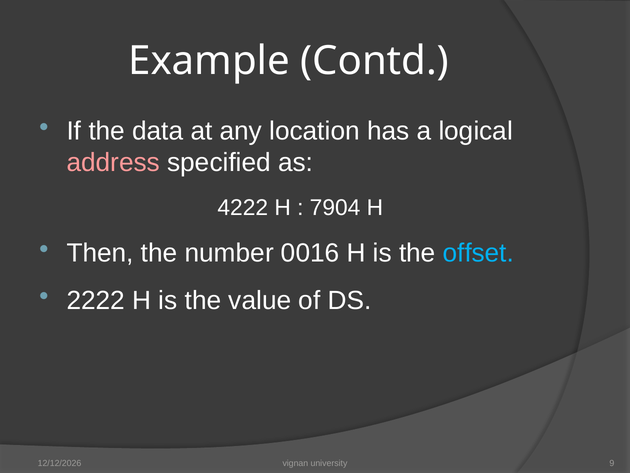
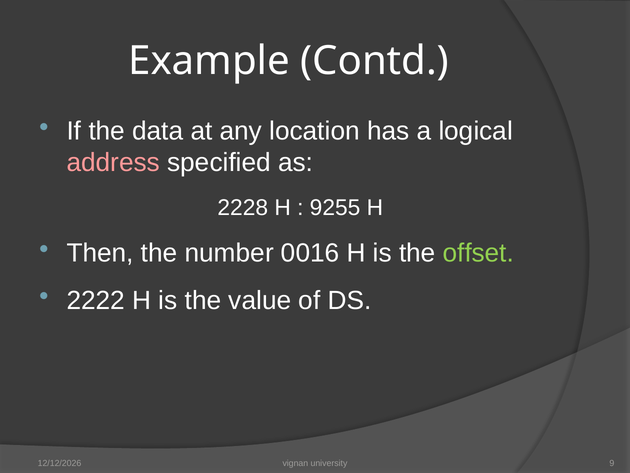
4222: 4222 -> 2228 (243, 207)
7904: 7904 -> 9255 (335, 207)
offset colour: light blue -> light green (478, 253)
